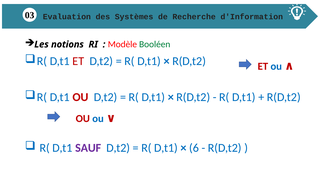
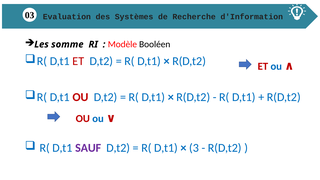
notions: notions -> somme (67, 44)
Booléen colour: green -> black (155, 44)
6: 6 -> 3 (194, 148)
